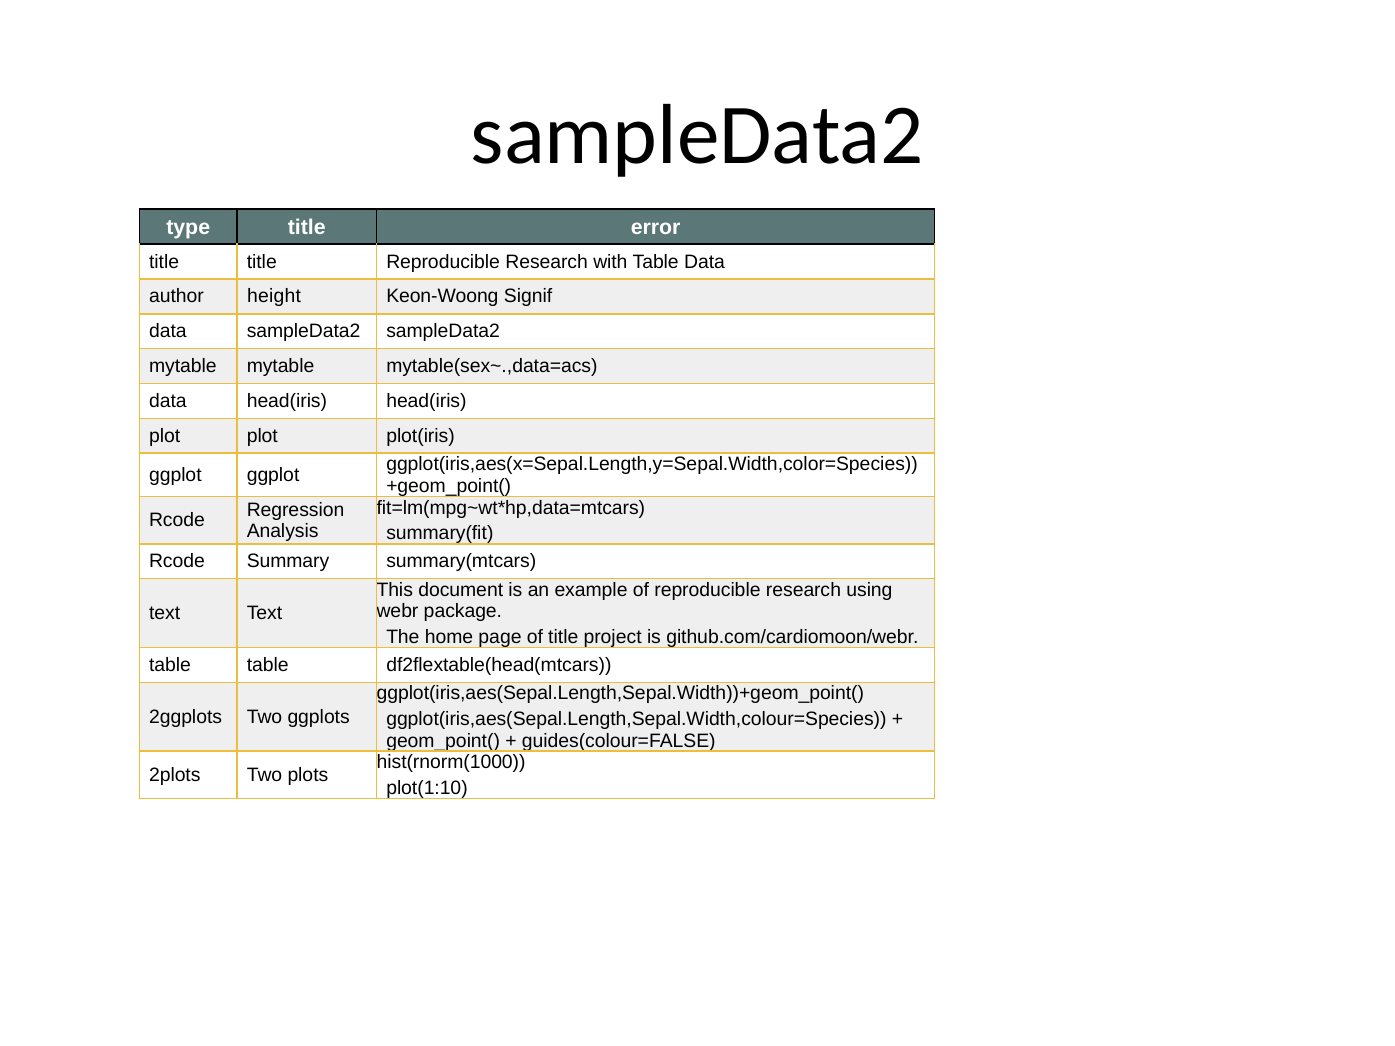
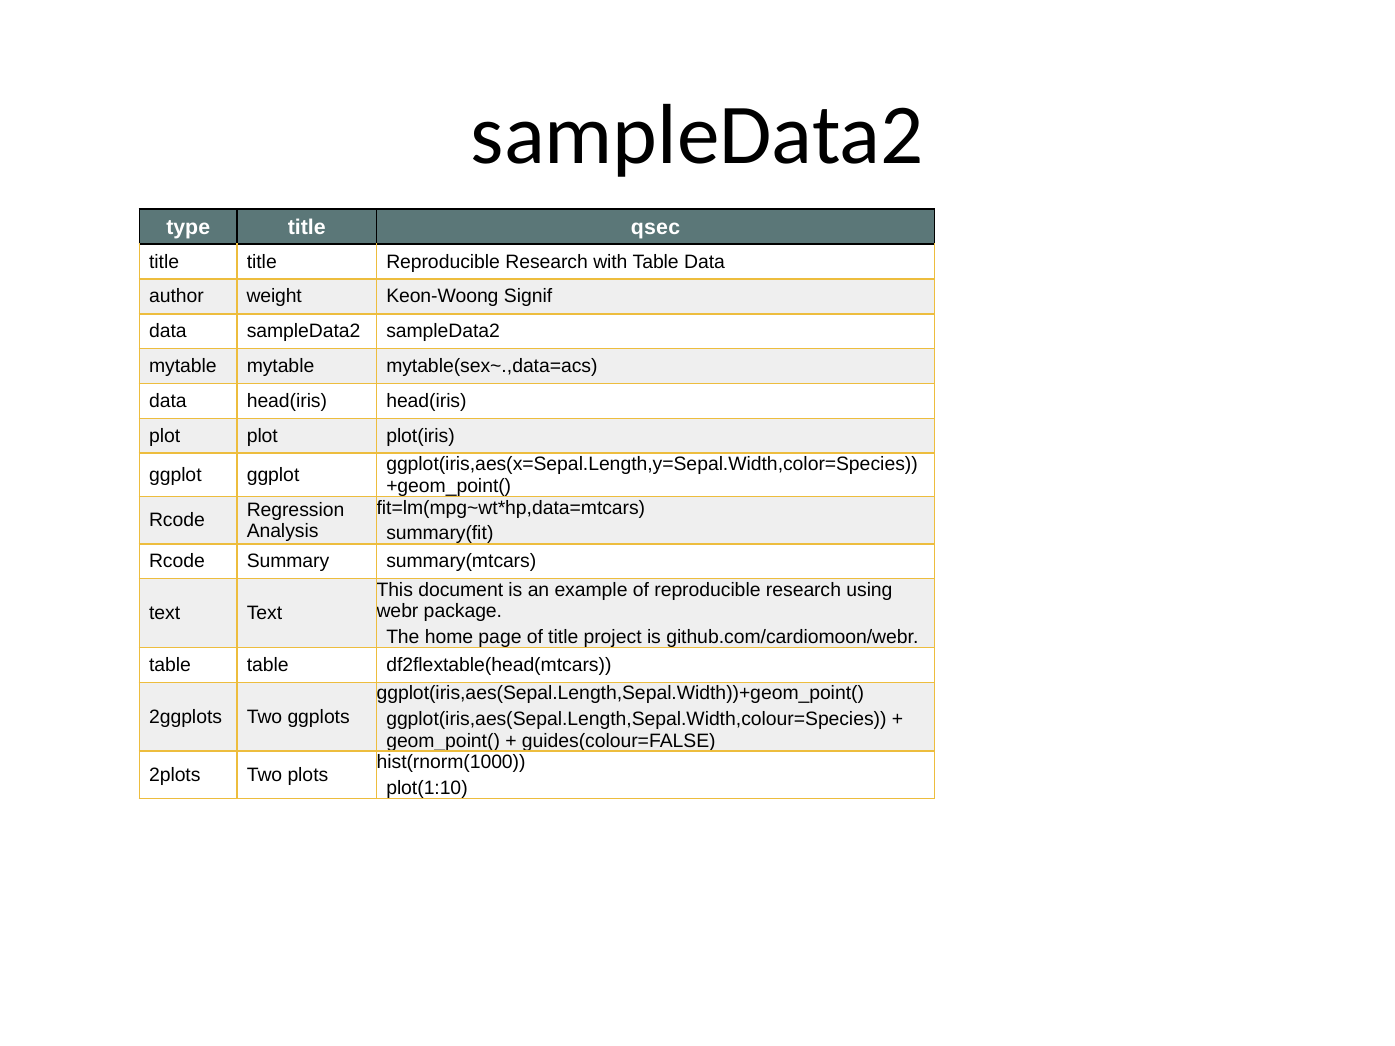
error: error -> qsec (656, 227)
height: height -> weight (274, 297)
